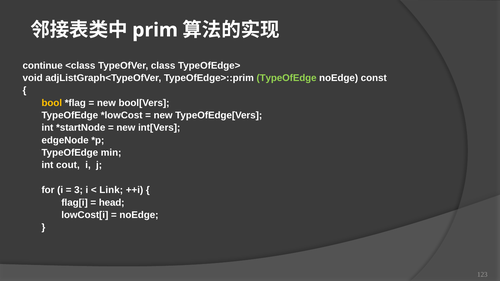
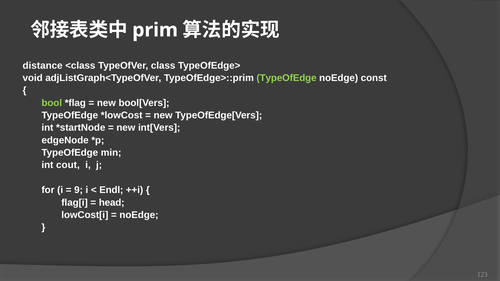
continue: continue -> distance (43, 66)
bool colour: yellow -> light green (52, 103)
3: 3 -> 9 (79, 190)
Link: Link -> Endl (111, 190)
